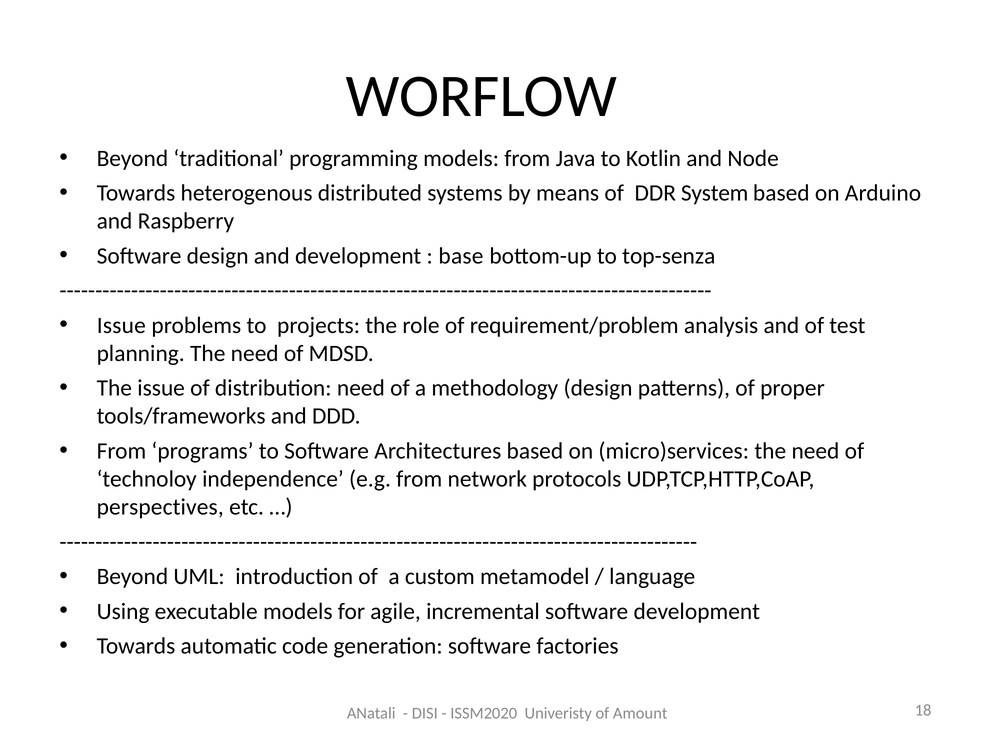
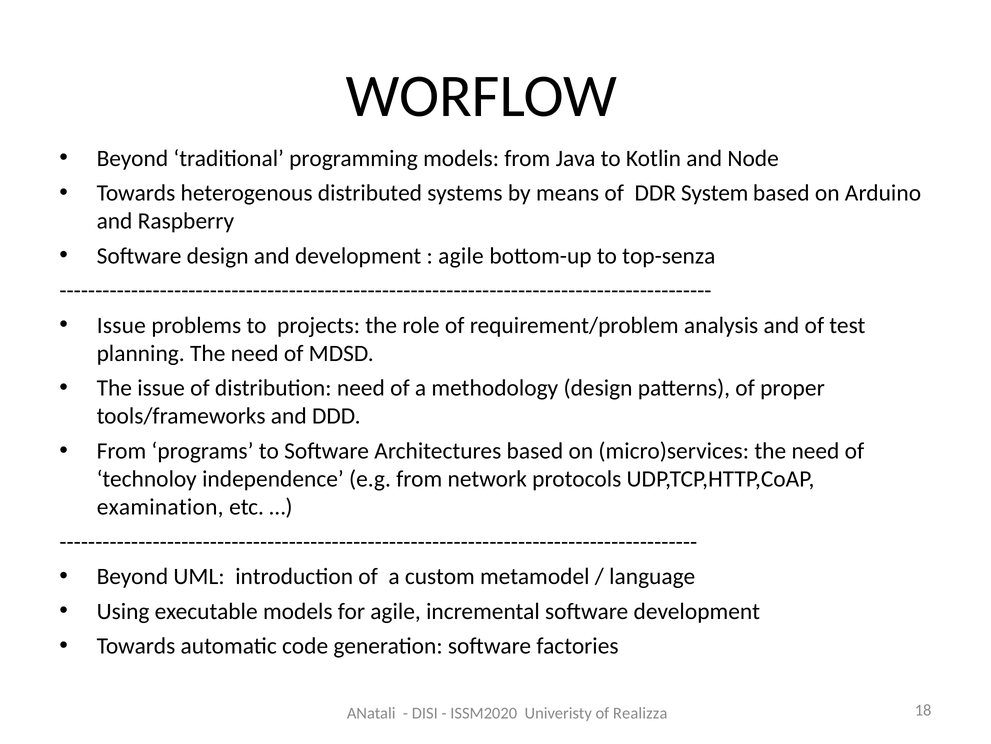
base: base -> agile (461, 256)
perspectives: perspectives -> examination (160, 507)
Amount: Amount -> Realizza (640, 712)
